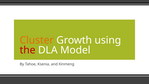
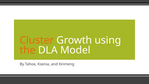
the colour: red -> orange (28, 50)
